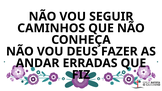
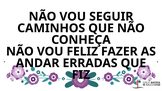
DEUS: DEUS -> FELIZ (82, 52)
